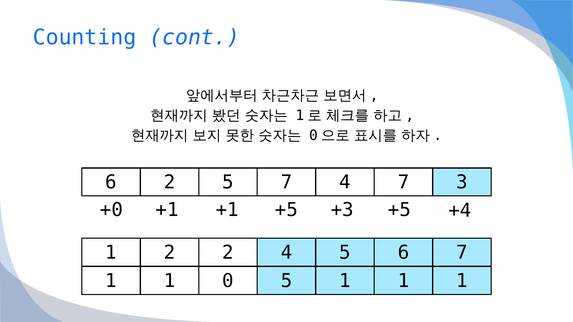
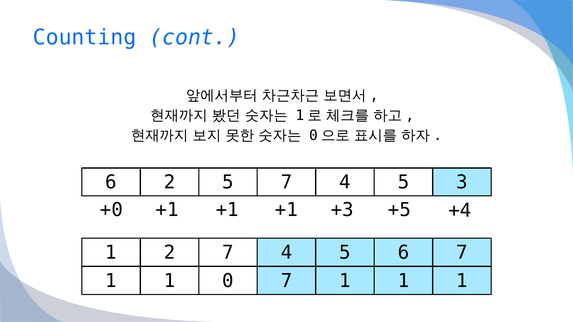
5 7 4 7: 7 -> 5 (403, 182)
+1 +1 +5: +5 -> +1 (286, 210)
2 2: 2 -> 7 (228, 253)
0 5: 5 -> 7 (287, 281)
